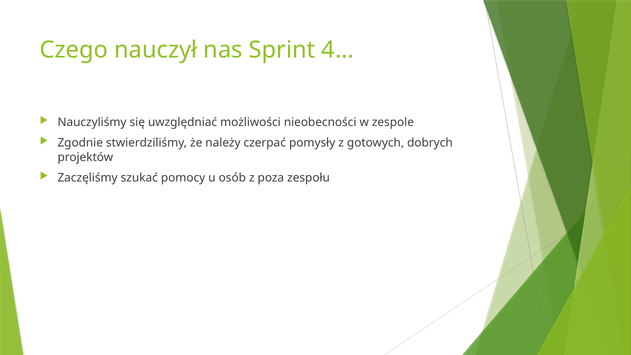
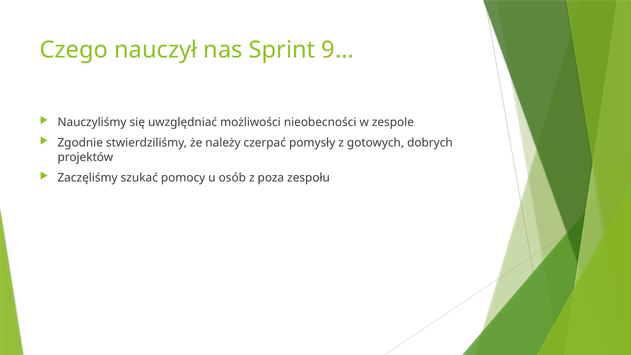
4…: 4… -> 9… (338, 50)
